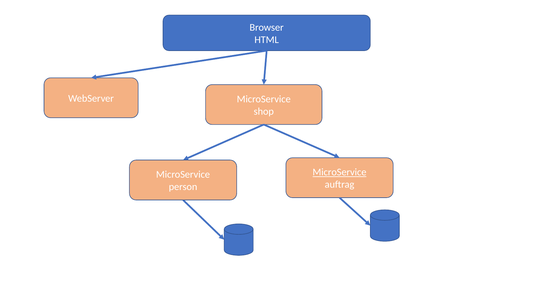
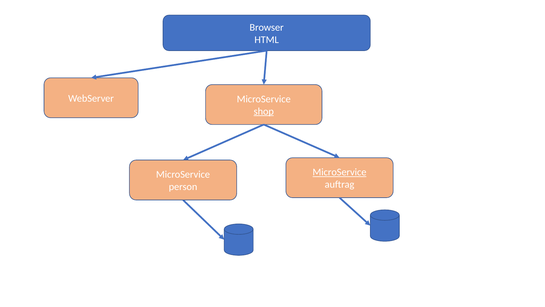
shop underline: none -> present (264, 111)
